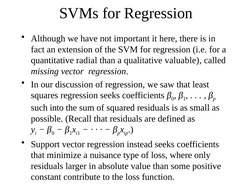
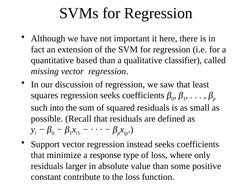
radial: radial -> based (87, 60)
valuable: valuable -> classifier (183, 60)
nuisance: nuisance -> response (105, 155)
